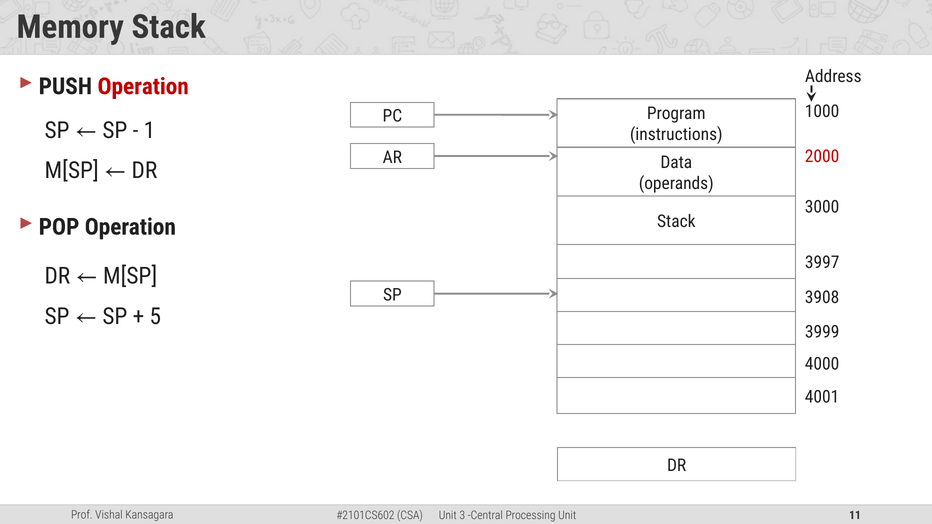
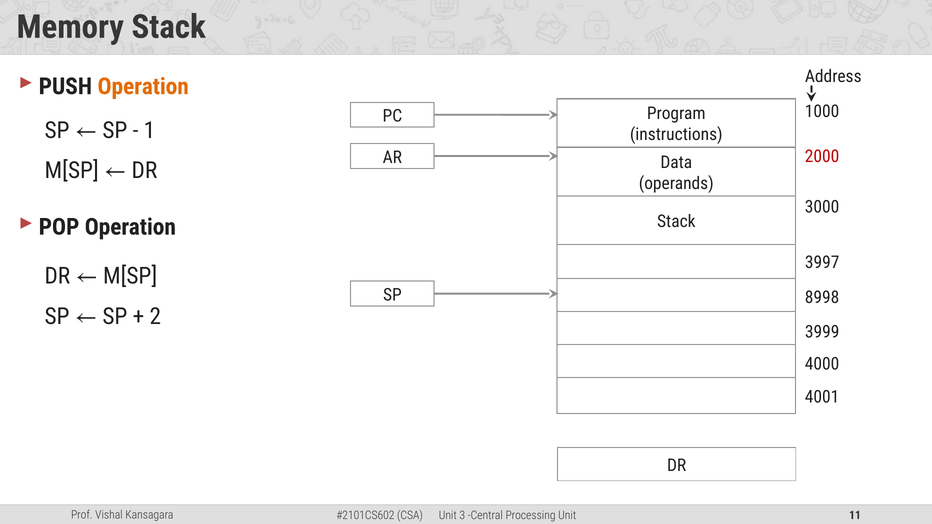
Operation colour: red -> orange (143, 87)
3908: 3908 -> 8998 (822, 298)
5: 5 -> 2 (155, 317)
